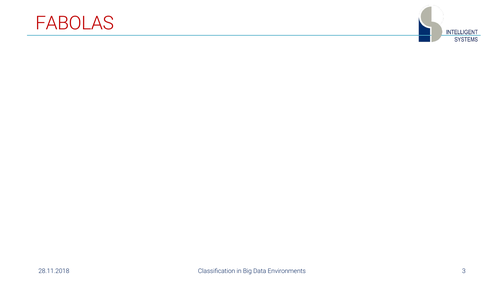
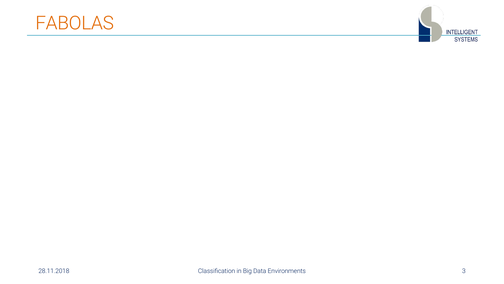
FABOLAS colour: red -> orange (75, 23)
